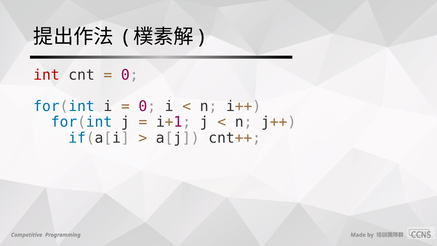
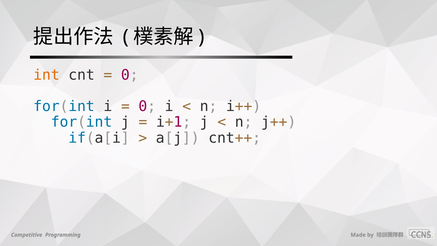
int colour: red -> orange (46, 75)
